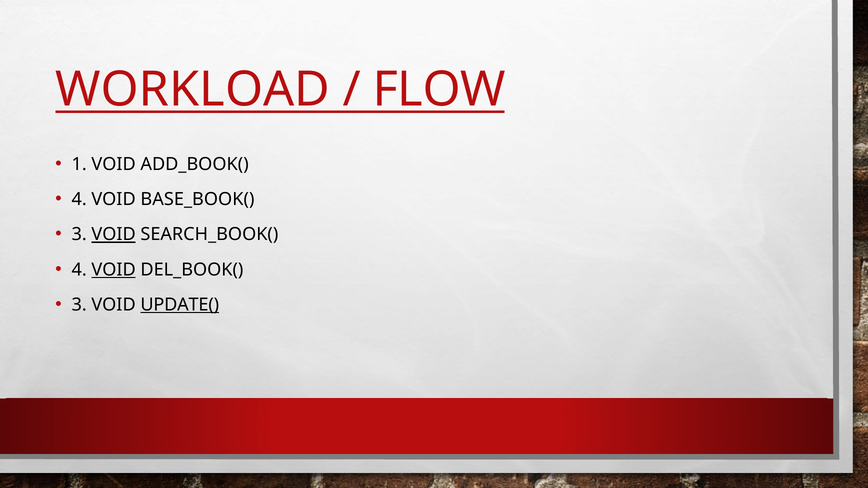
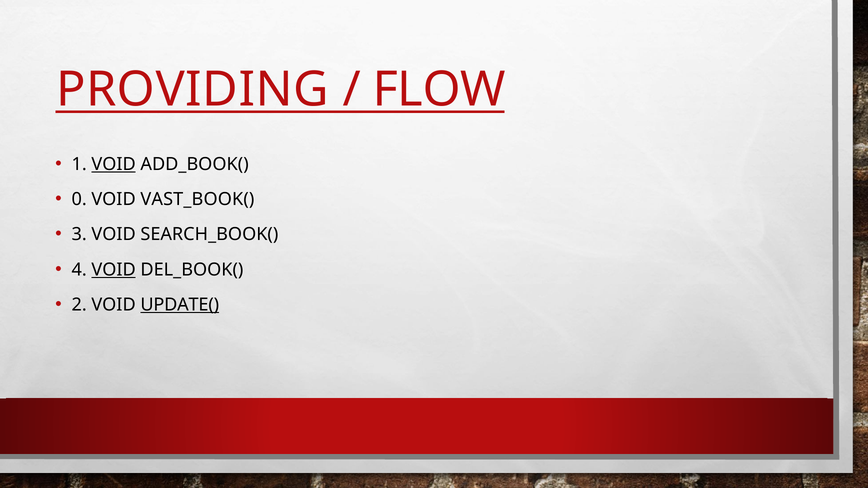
WORKLOAD: WORKLOAD -> PROVIDING (192, 90)
VOID underline: none -> present (114, 164)
4: 4 -> 0 (79, 199)
BASE_BOOK(: BASE_BOOK( -> VAST_BOOK( (197, 199)
VOID underline: present -> none (114, 235)
3: 3 -> 2 (79, 305)
